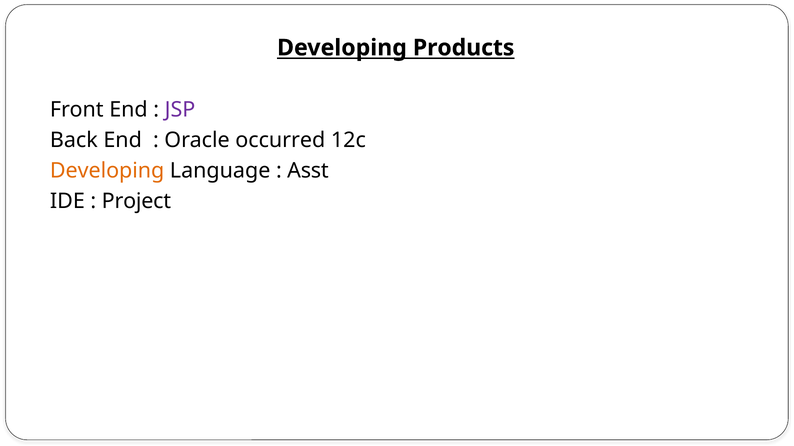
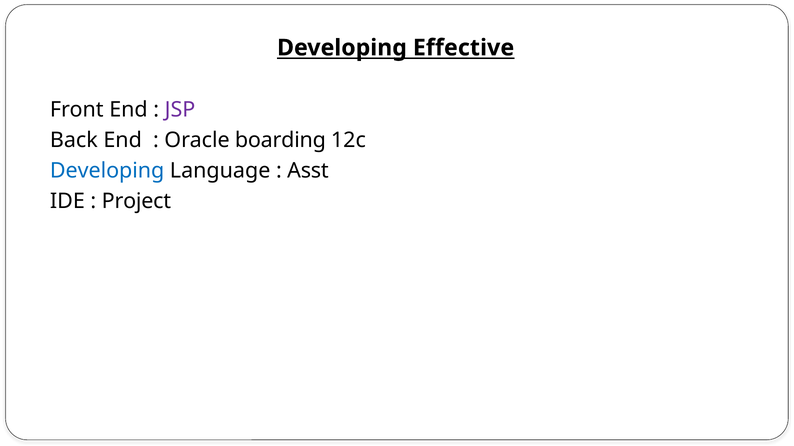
Products: Products -> Effective (464, 48)
occurred: occurred -> boarding (280, 140)
Developing colour: orange -> blue (107, 171)
